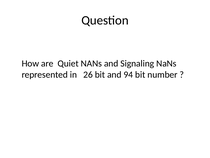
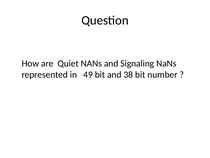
26: 26 -> 49 (88, 74)
94: 94 -> 38 (128, 74)
